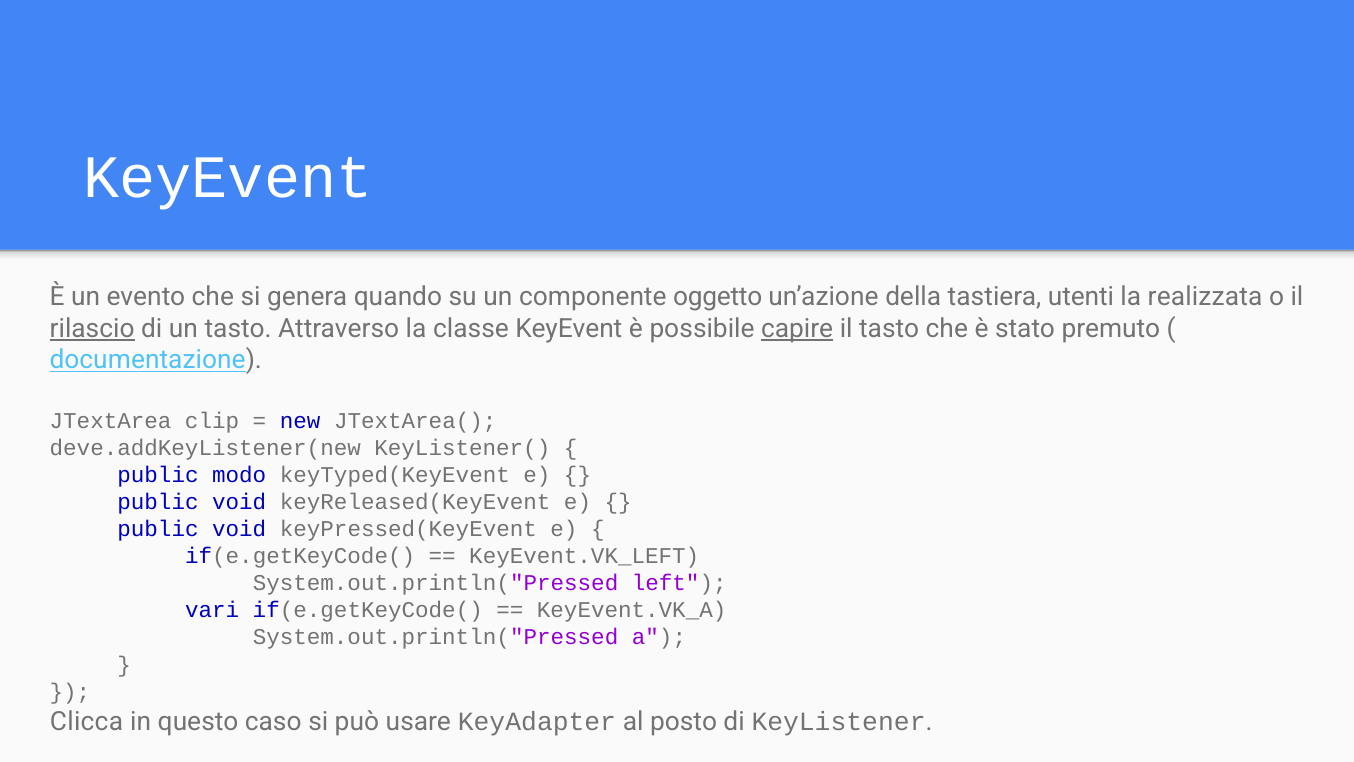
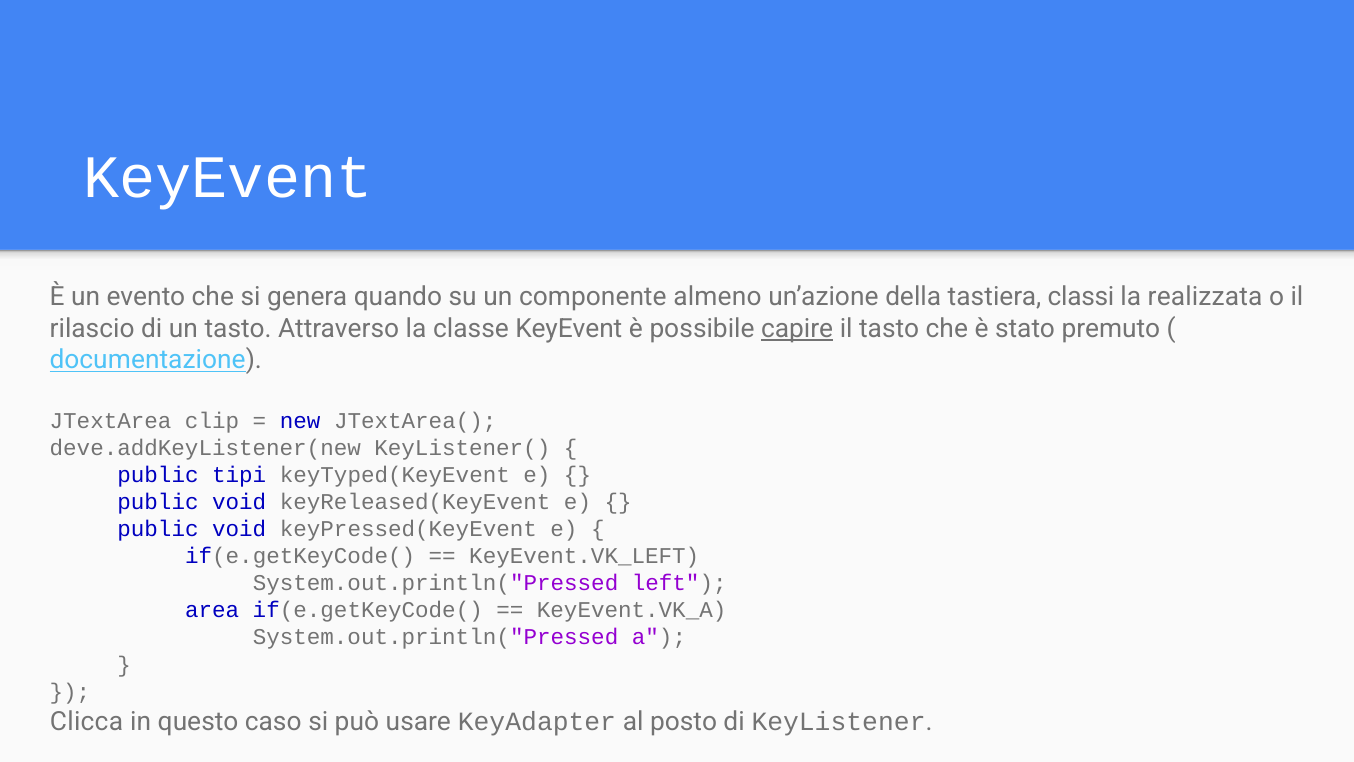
oggetto: oggetto -> almeno (717, 297)
utenti: utenti -> classi (1081, 297)
rilascio underline: present -> none (92, 328)
modo: modo -> tipi (239, 475)
vari: vari -> area (212, 610)
